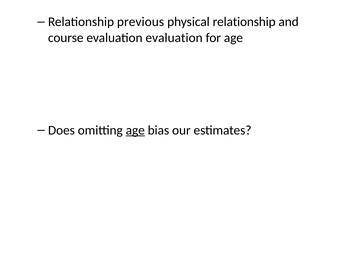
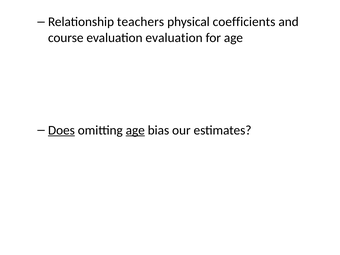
previous: previous -> teachers (141, 22)
physical relationship: relationship -> coefficients (244, 22)
Does underline: none -> present (61, 130)
